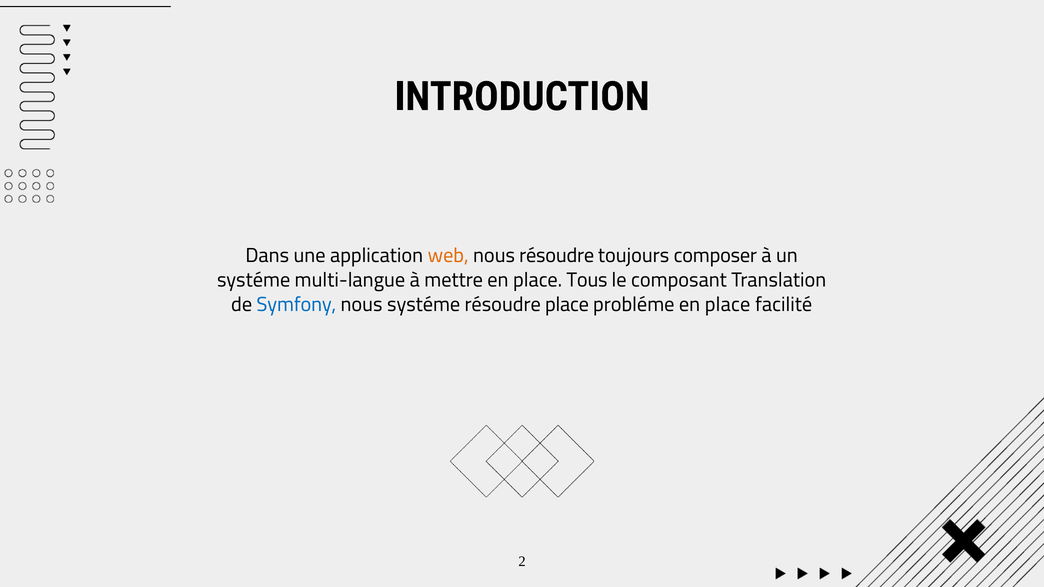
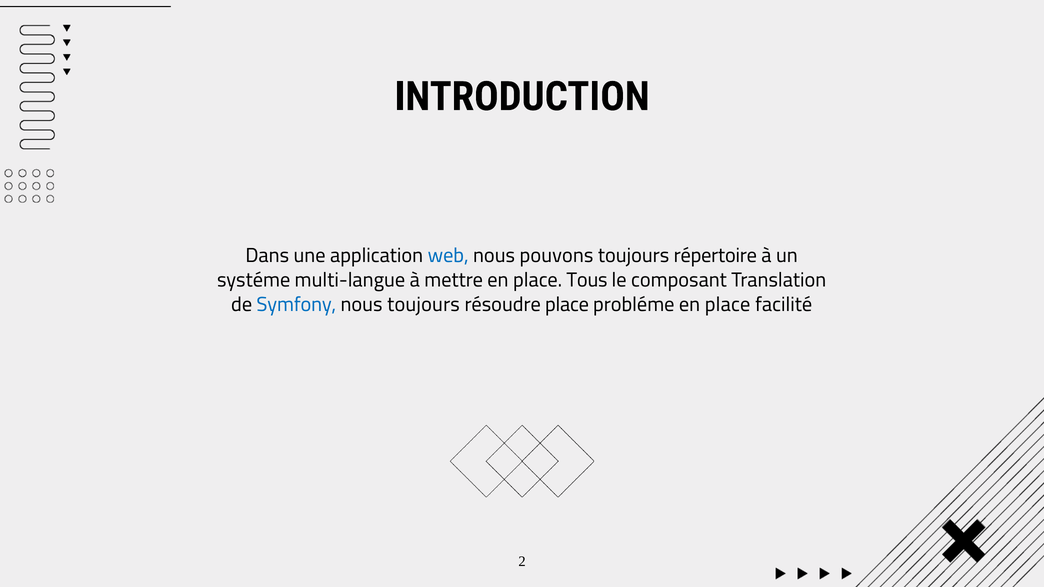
web colour: orange -> blue (448, 256)
nous résoudre: résoudre -> pouvons (557, 256)
composer: composer -> répertoire (715, 256)
nous systéme: systéme -> toujours (424, 305)
